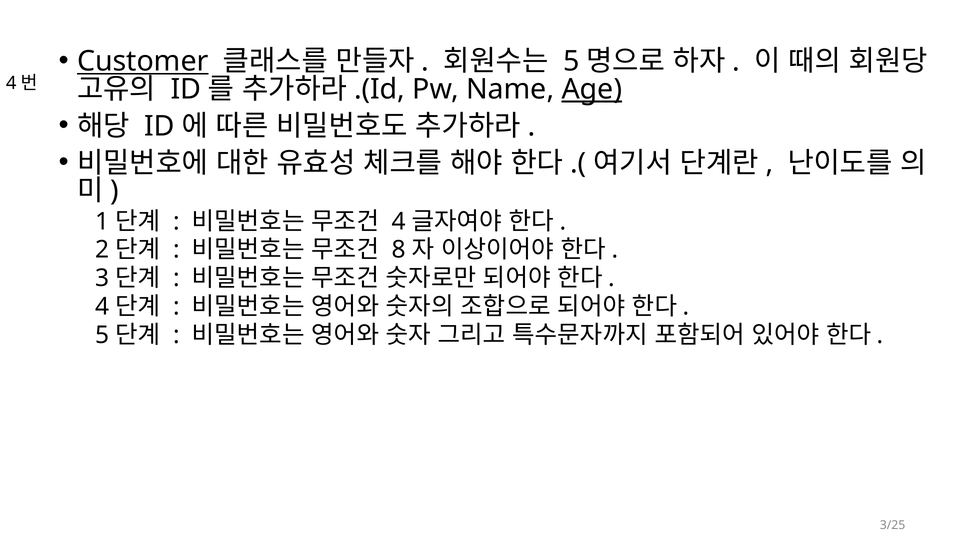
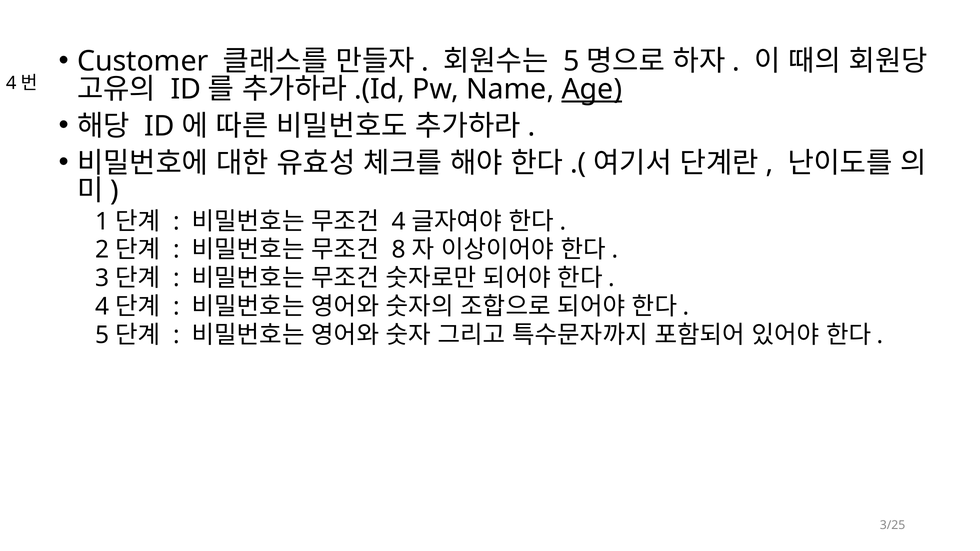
Customer underline: present -> none (143, 61)
